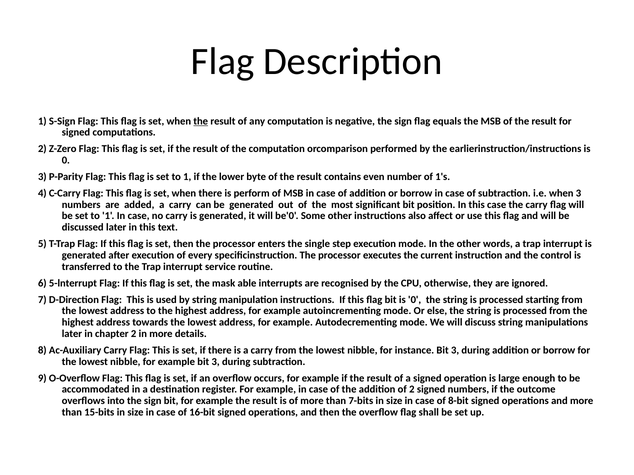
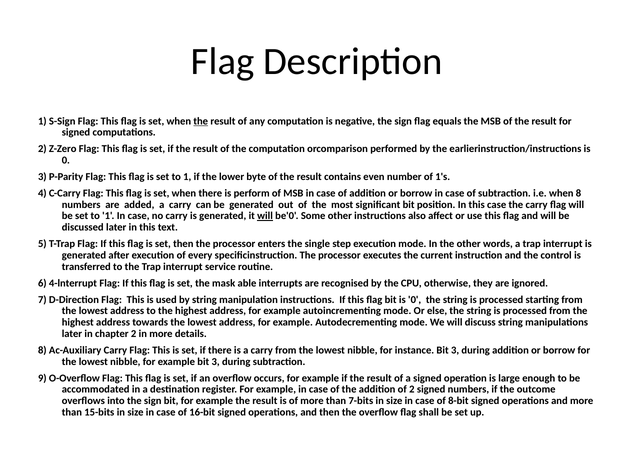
when 3: 3 -> 8 (579, 193)
will underline: none -> present (265, 216)
5-lnterrupt: 5-lnterrupt -> 4-lnterrupt (73, 283)
